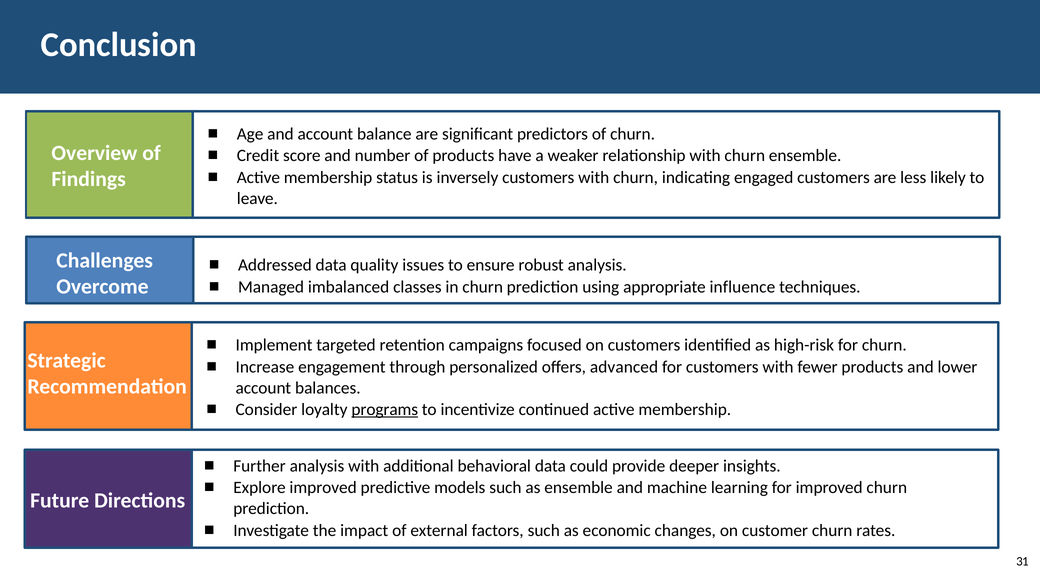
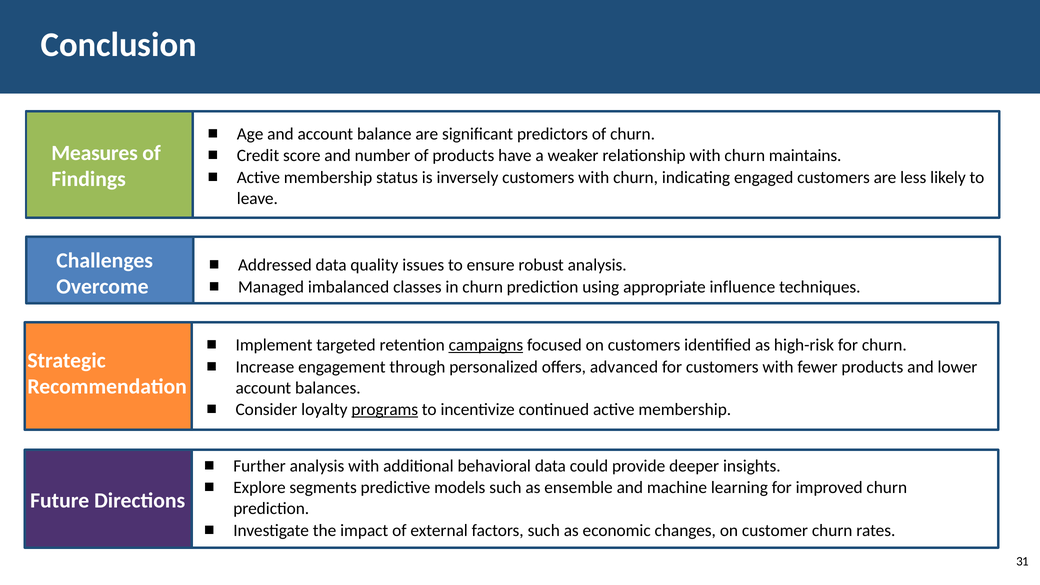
Overview: Overview -> Measures (95, 153)
churn ensemble: ensemble -> maintains (805, 156)
campaigns underline: none -> present (486, 345)
Explore improved: improved -> segments (323, 488)
